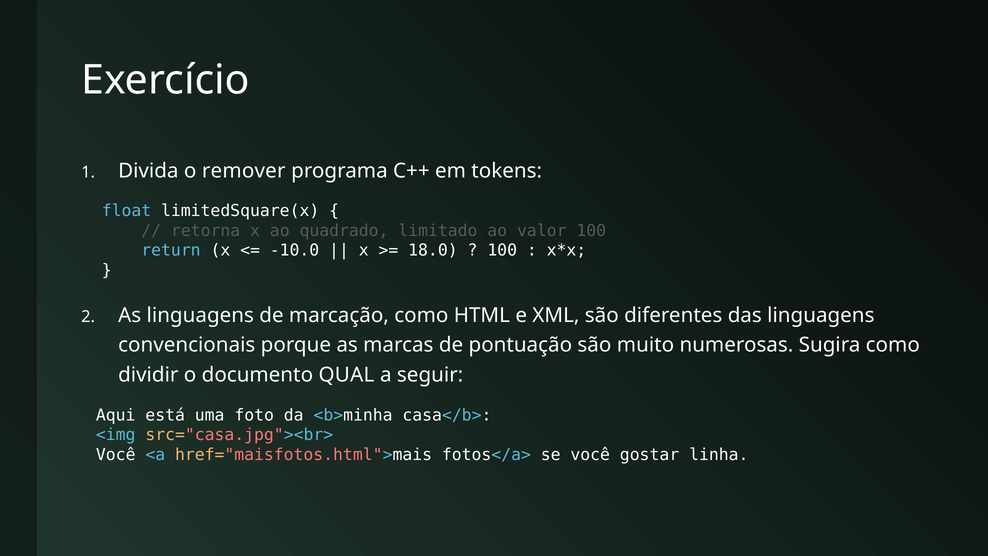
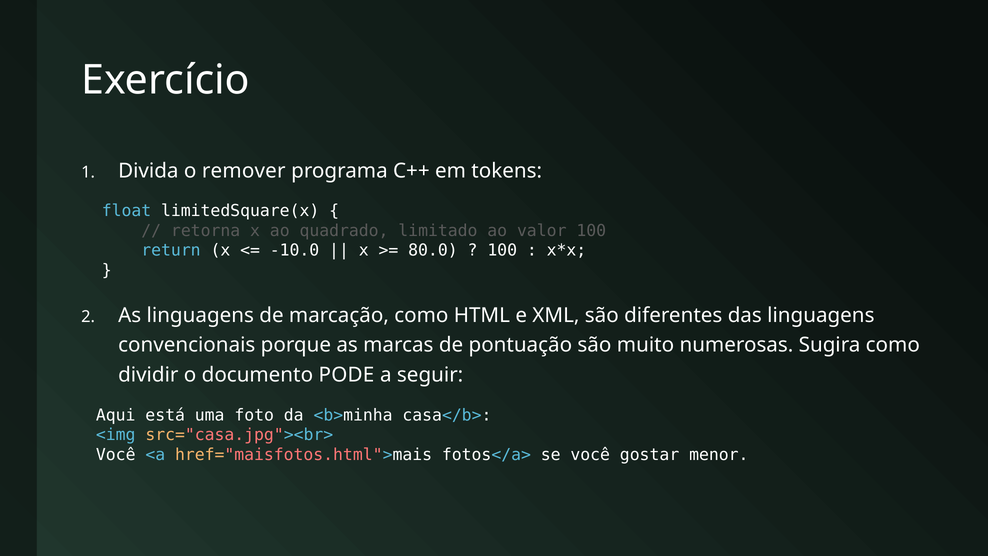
18.0: 18.0 -> 80.0 (433, 250)
QUAL: QUAL -> PODE (346, 375)
linha: linha -> menor (719, 455)
